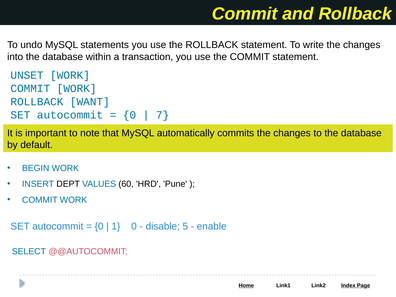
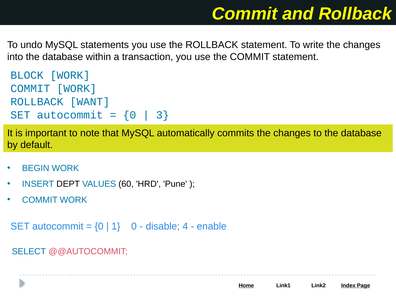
UNSET: UNSET -> BLOCK (27, 75)
7: 7 -> 3 (163, 115)
5: 5 -> 4 (185, 226)
